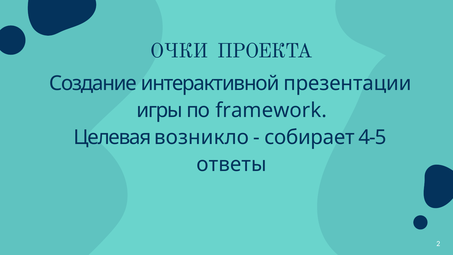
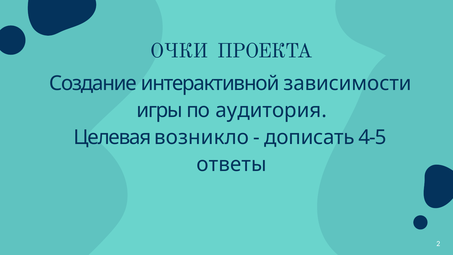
презентации: презентации -> зависимости (348, 83)
framework: framework -> аудитория (271, 110)
собирает: собирает -> дописать (309, 137)
